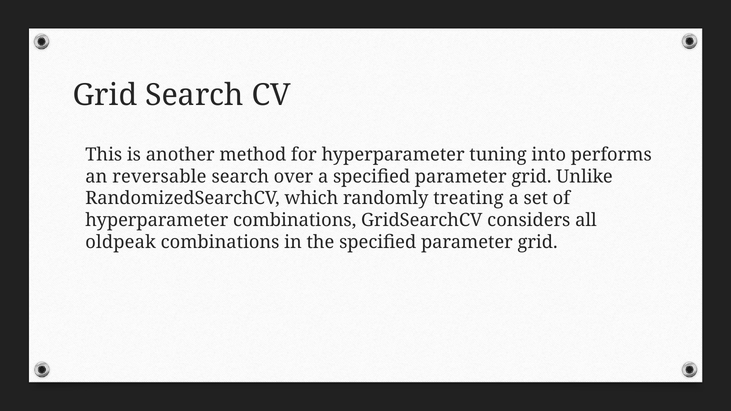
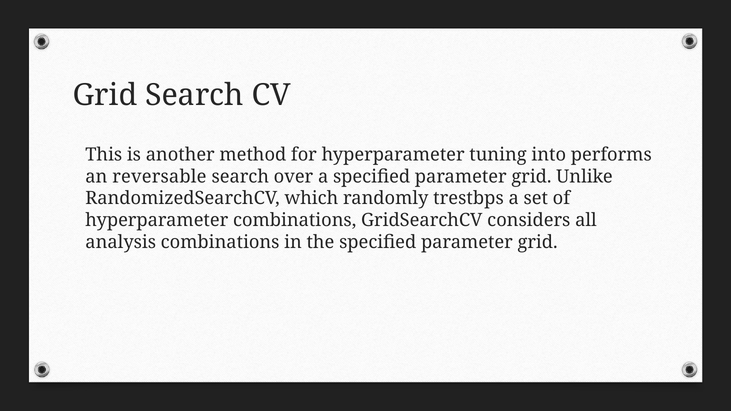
treating: treating -> trestbps (468, 199)
oldpeak: oldpeak -> analysis (121, 242)
